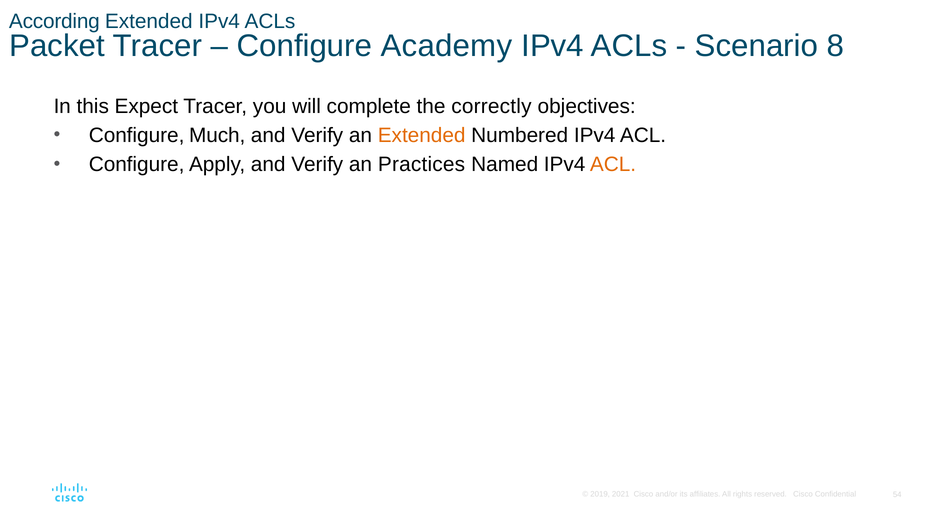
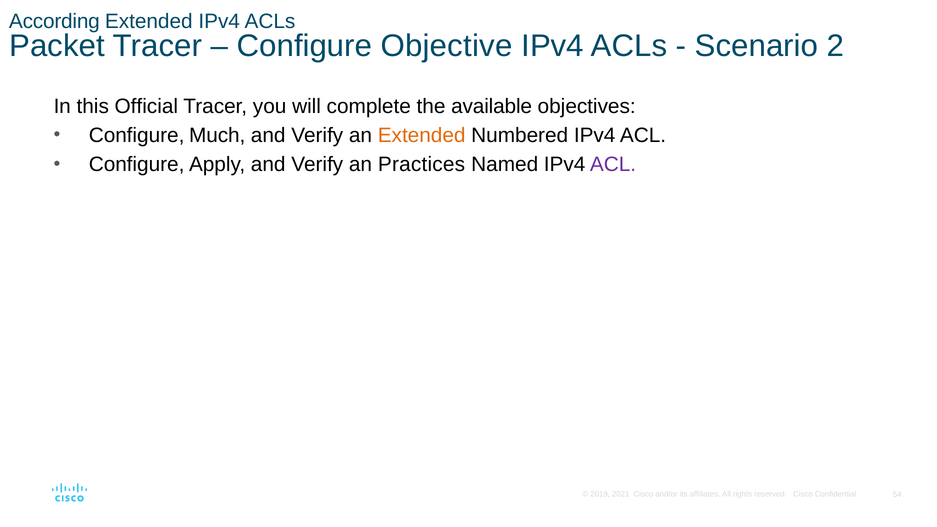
Academy: Academy -> Objective (447, 46)
8: 8 -> 2 (836, 46)
Expect: Expect -> Official (146, 106)
correctly: correctly -> available (492, 106)
ACL colour: orange -> purple (613, 165)
